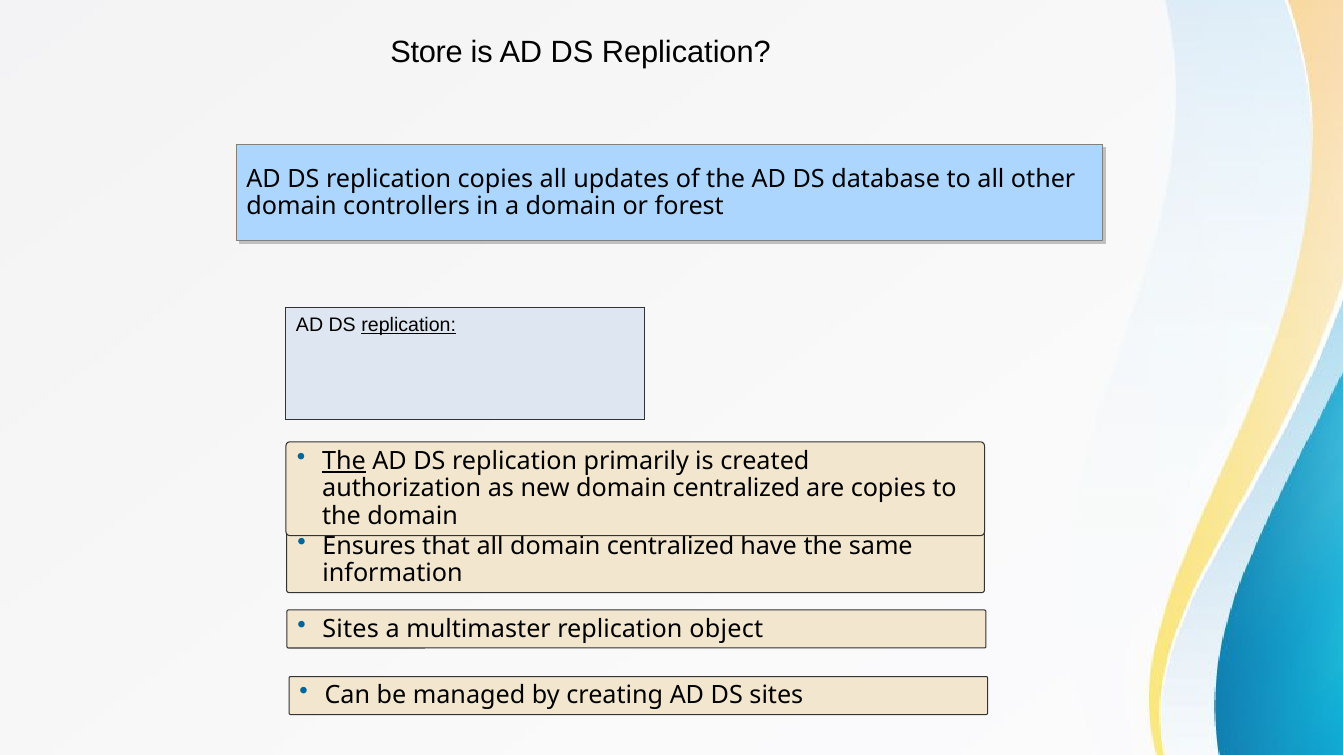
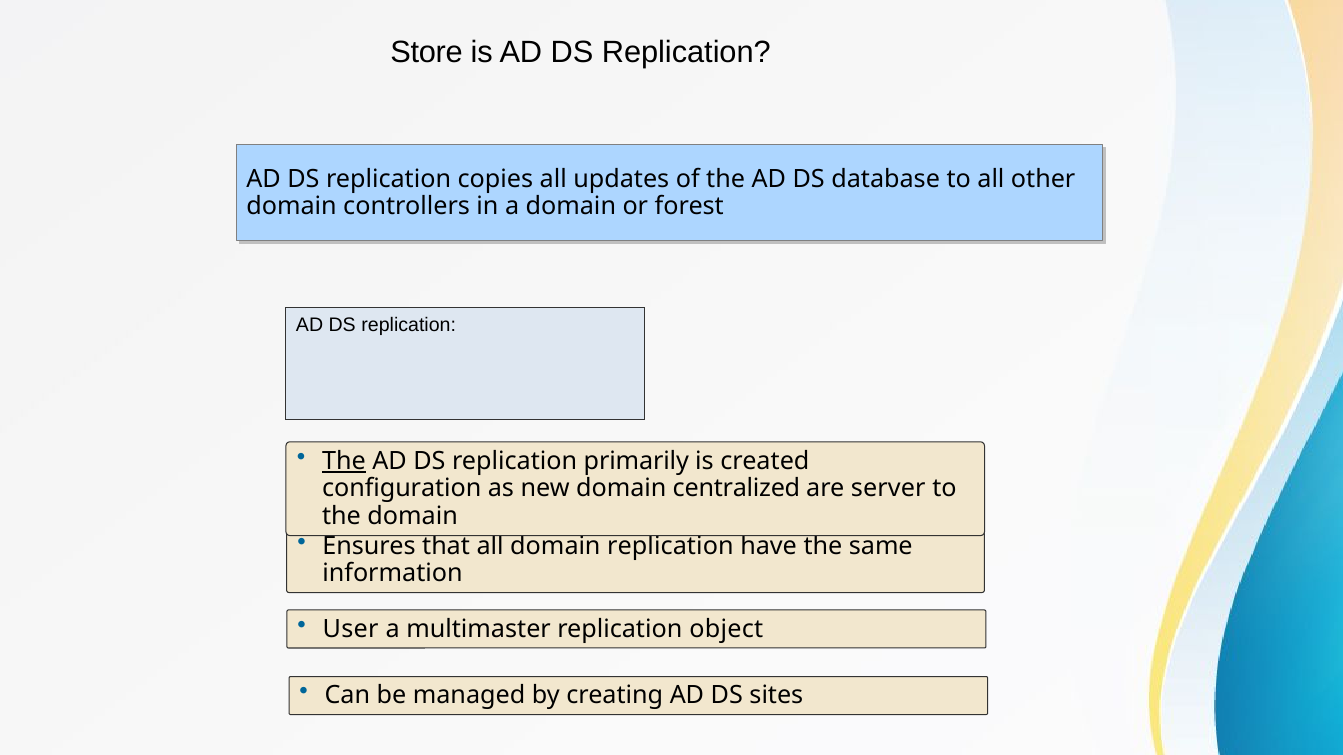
replication underline: present -> none (409, 326)
authorization: authorization -> configuration (402, 489)
are copies: copies -> server (888, 489)
all domain centralized: centralized -> replication (670, 546)
Sites: Sites -> User (351, 629)
